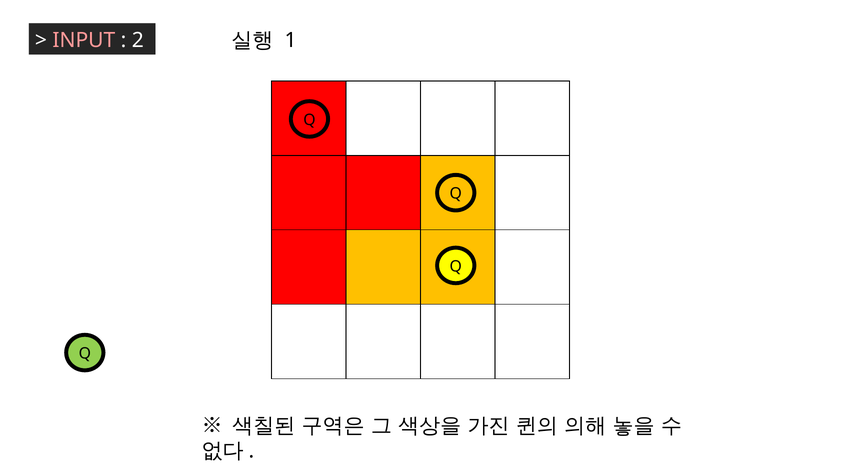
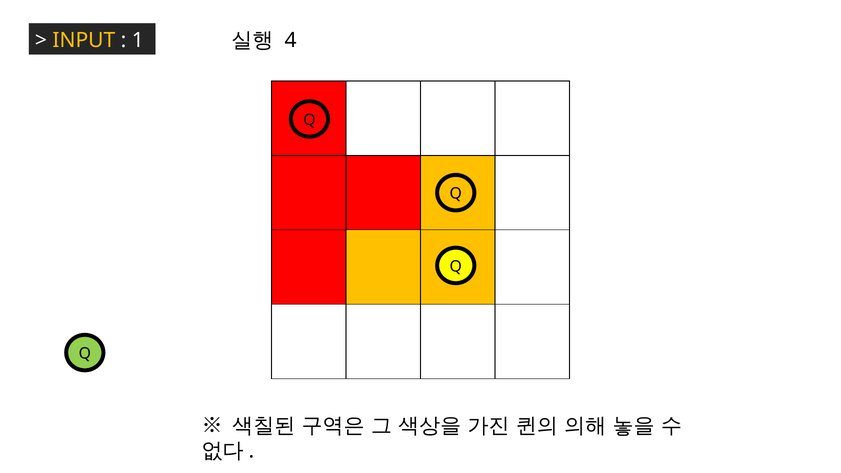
1: 1 -> 4 (291, 40)
INPUT colour: pink -> yellow (84, 40)
2: 2 -> 1 (138, 40)
